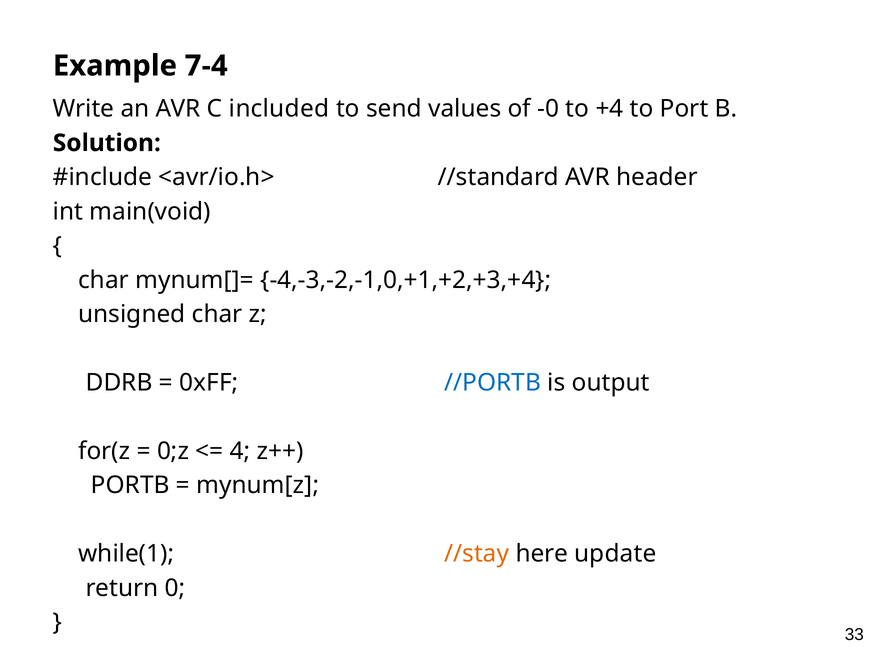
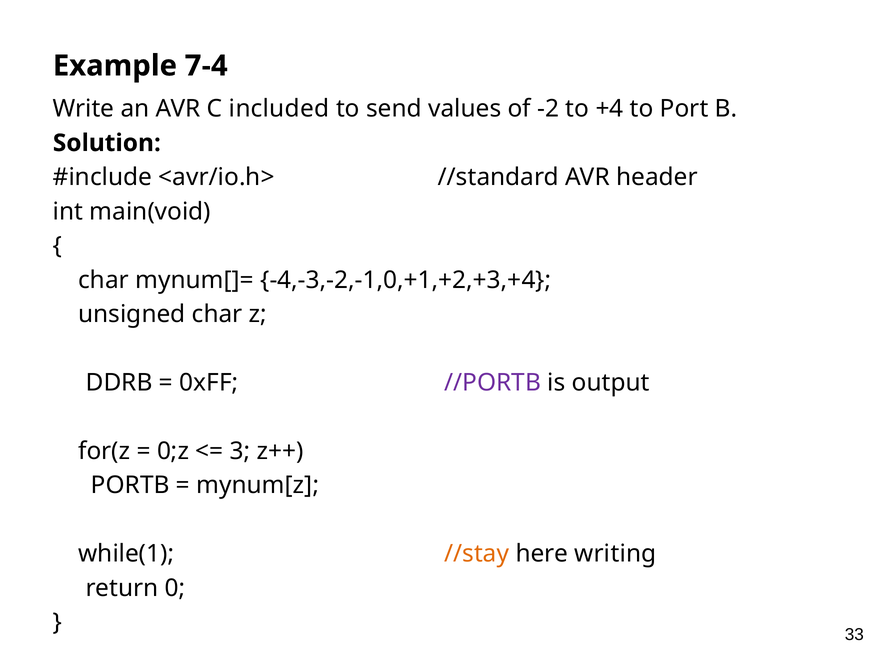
-0: -0 -> -2 (548, 109)
//PORTB colour: blue -> purple (493, 383)
4: 4 -> 3 (240, 451)
update: update -> writing (615, 554)
